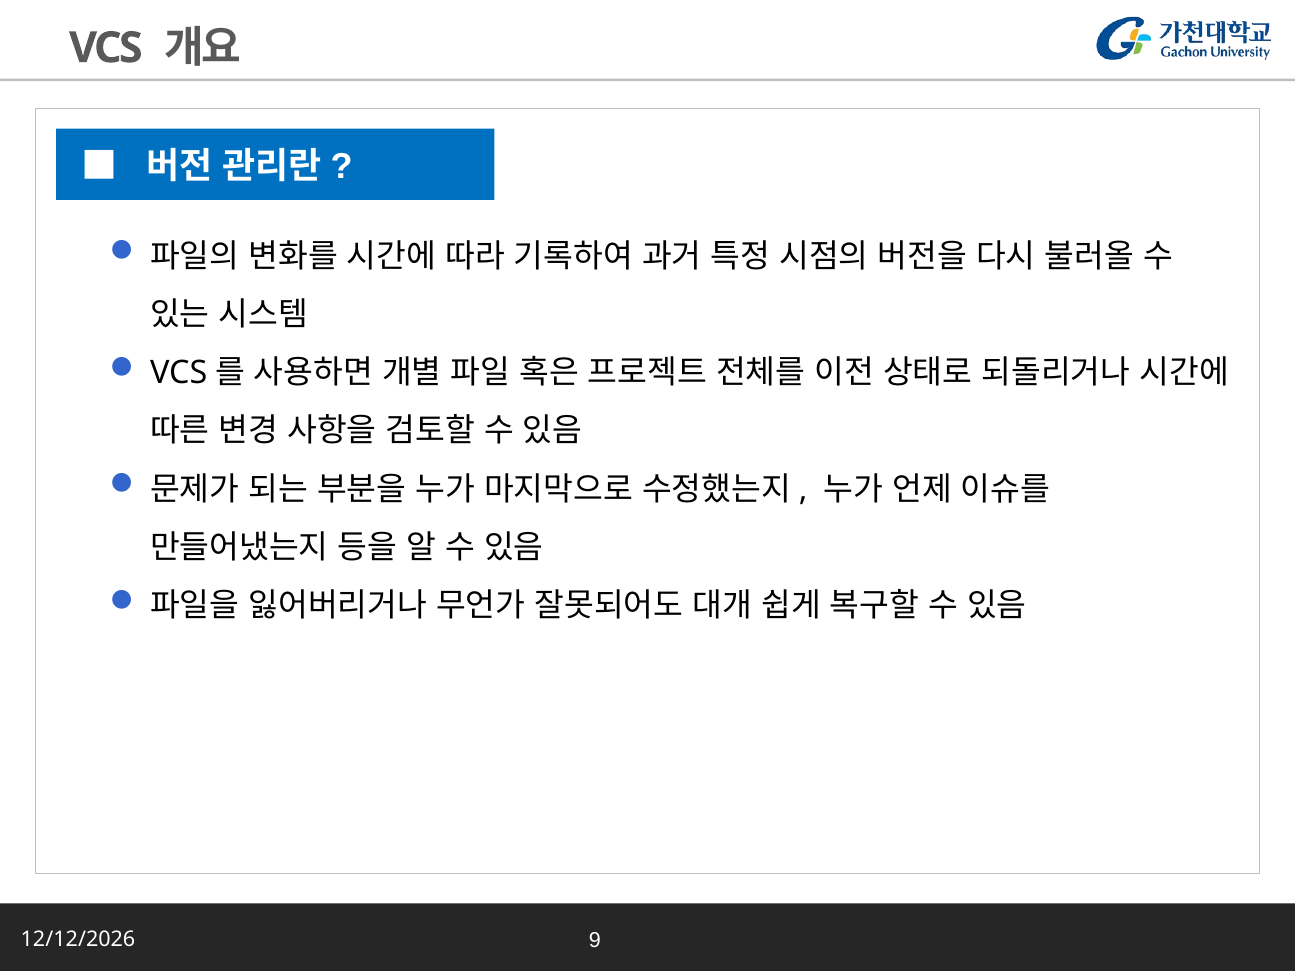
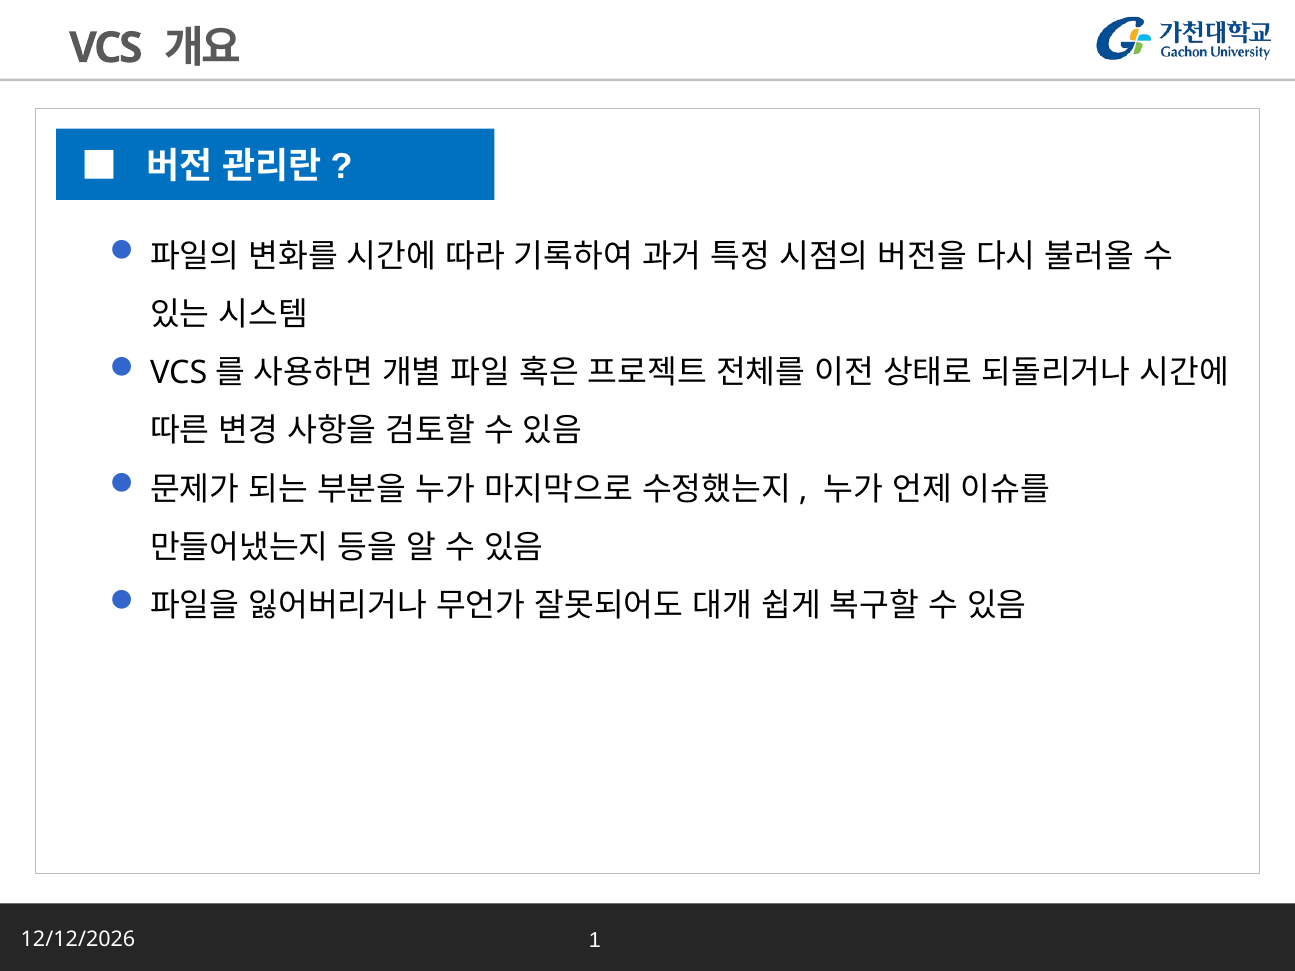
9: 9 -> 1 (595, 941)
